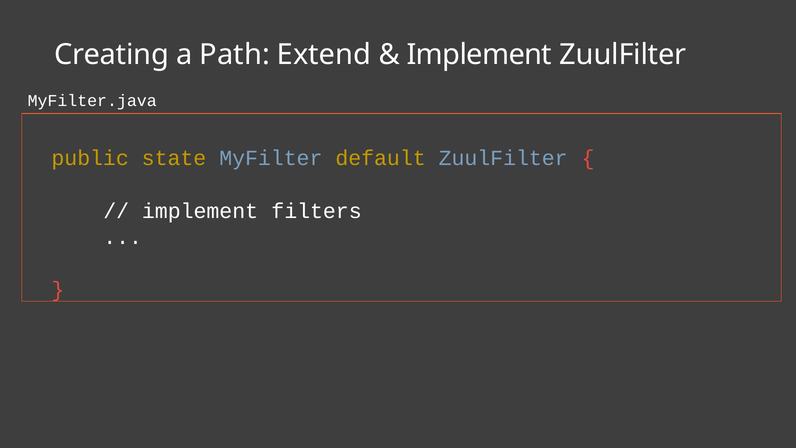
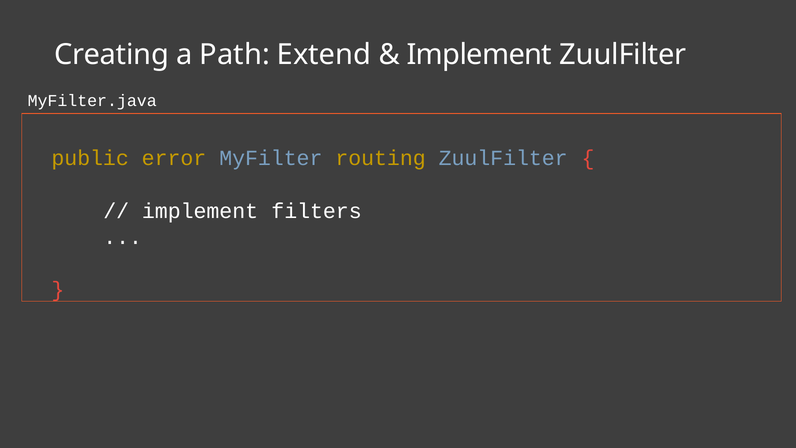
state: state -> error (174, 158)
default: default -> routing (381, 158)
